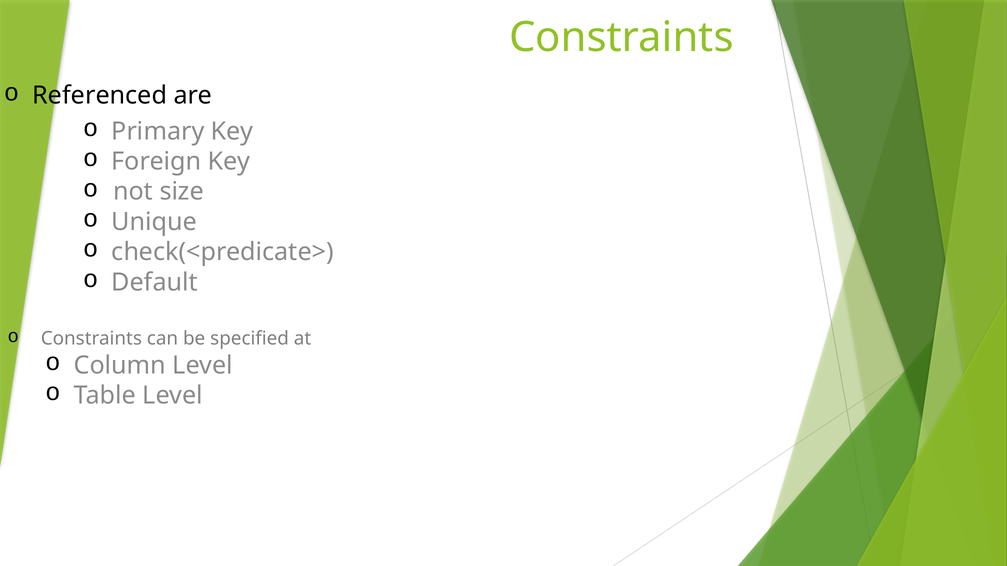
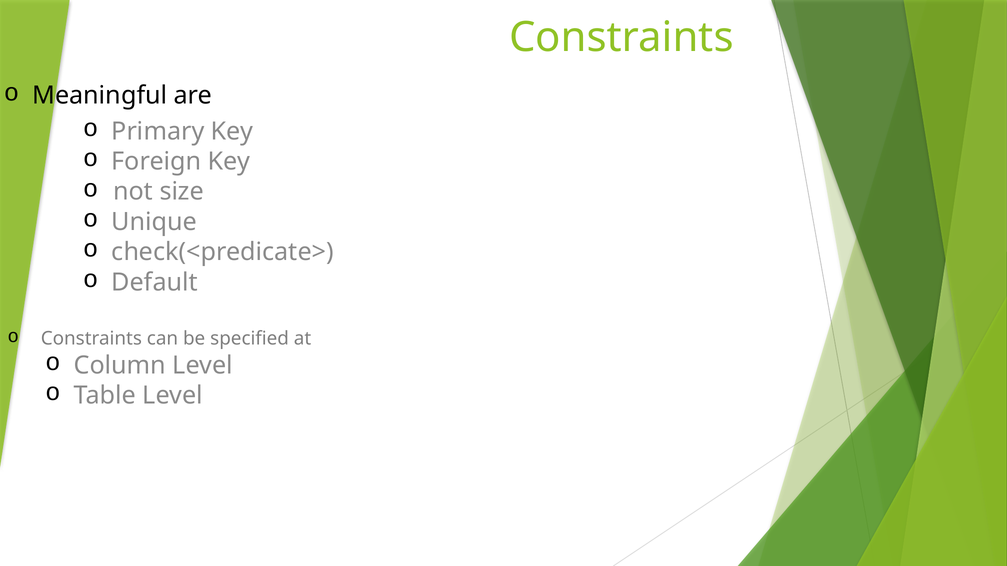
Referenced: Referenced -> Meaningful (100, 95)
